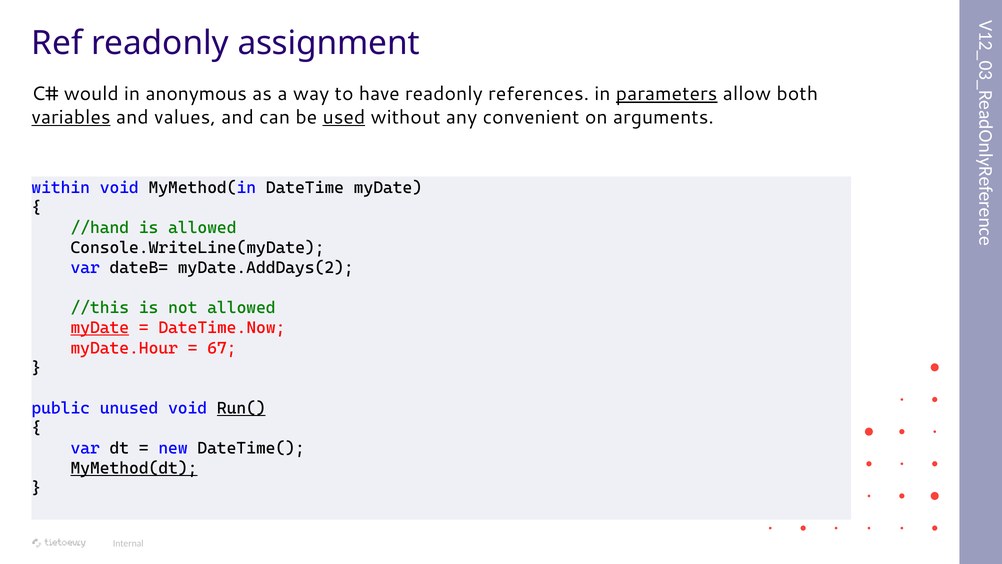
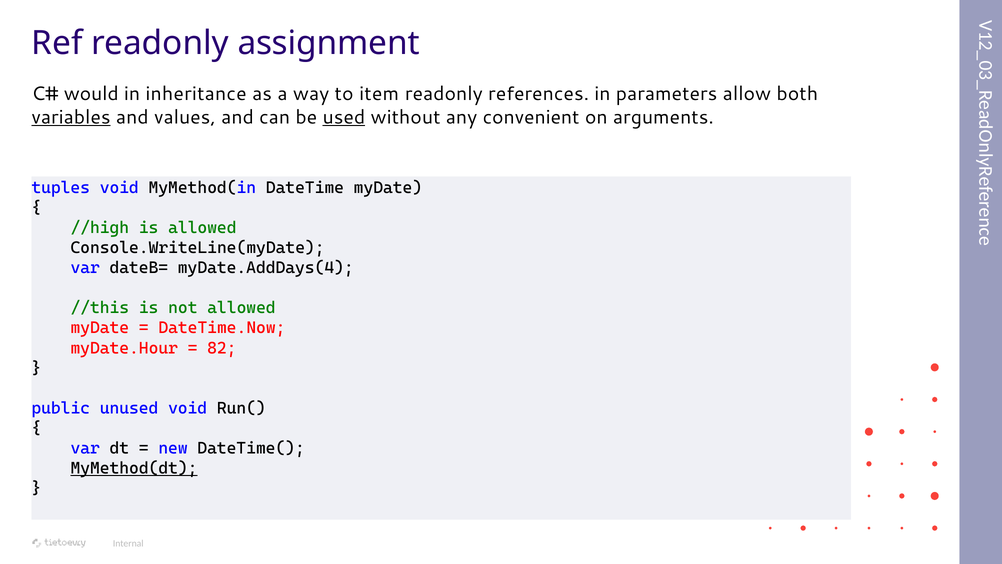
anonymous: anonymous -> inheritance (196, 94)
have: have -> item (379, 94)
parameters underline: present -> none (667, 94)
within: within -> tuples (61, 187)
//hand: //hand -> //high (100, 228)
myDate.AddDays(2: myDate.AddDays(2 -> myDate.AddDays(4 (266, 268)
myDate underline: present -> none (100, 328)
67: 67 -> 82 (222, 348)
Run( underline: present -> none (241, 408)
